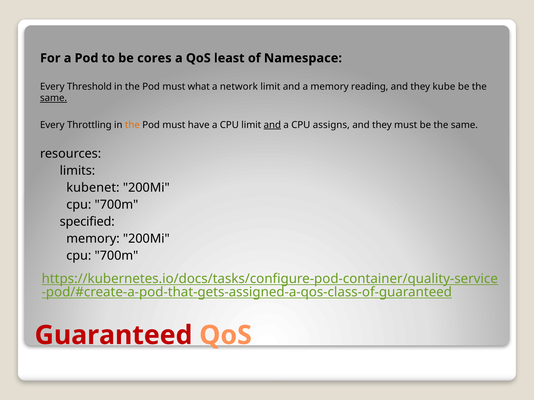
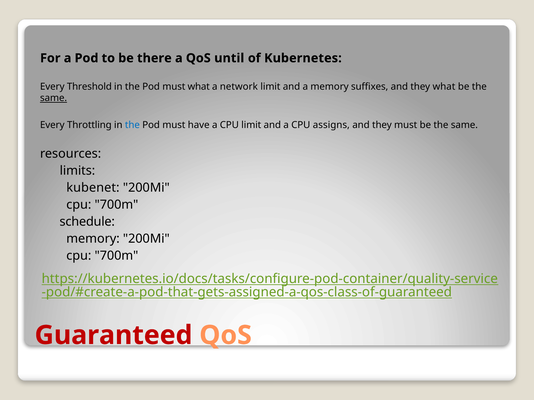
cores: cores -> there (154, 58)
least: least -> until (229, 58)
Namespace: Namespace -> Kubernetes (303, 58)
reading: reading -> suffixes (370, 87)
they kube: kube -> what (444, 87)
the colour: orange -> blue (132, 125)
and underline: present -> none (272, 125)
specified: specified -> schedule (87, 222)
